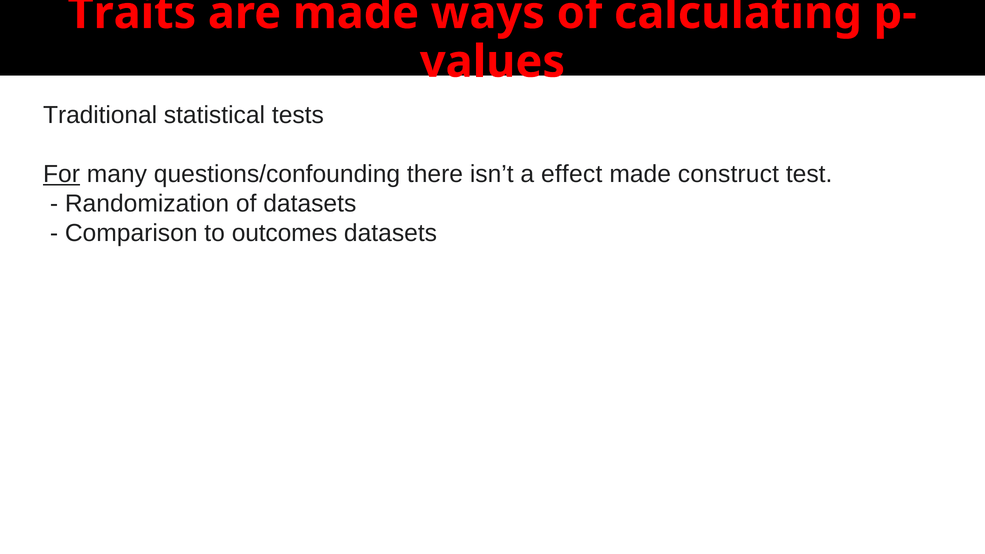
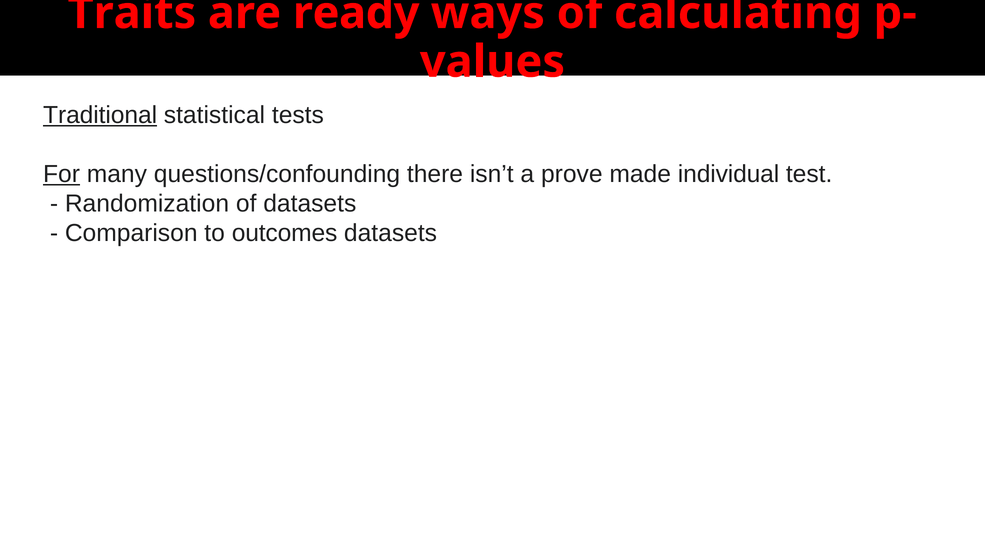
are made: made -> ready (356, 13)
Traditional underline: none -> present (100, 115)
effect: effect -> prove (572, 174)
construct: construct -> individual (729, 174)
